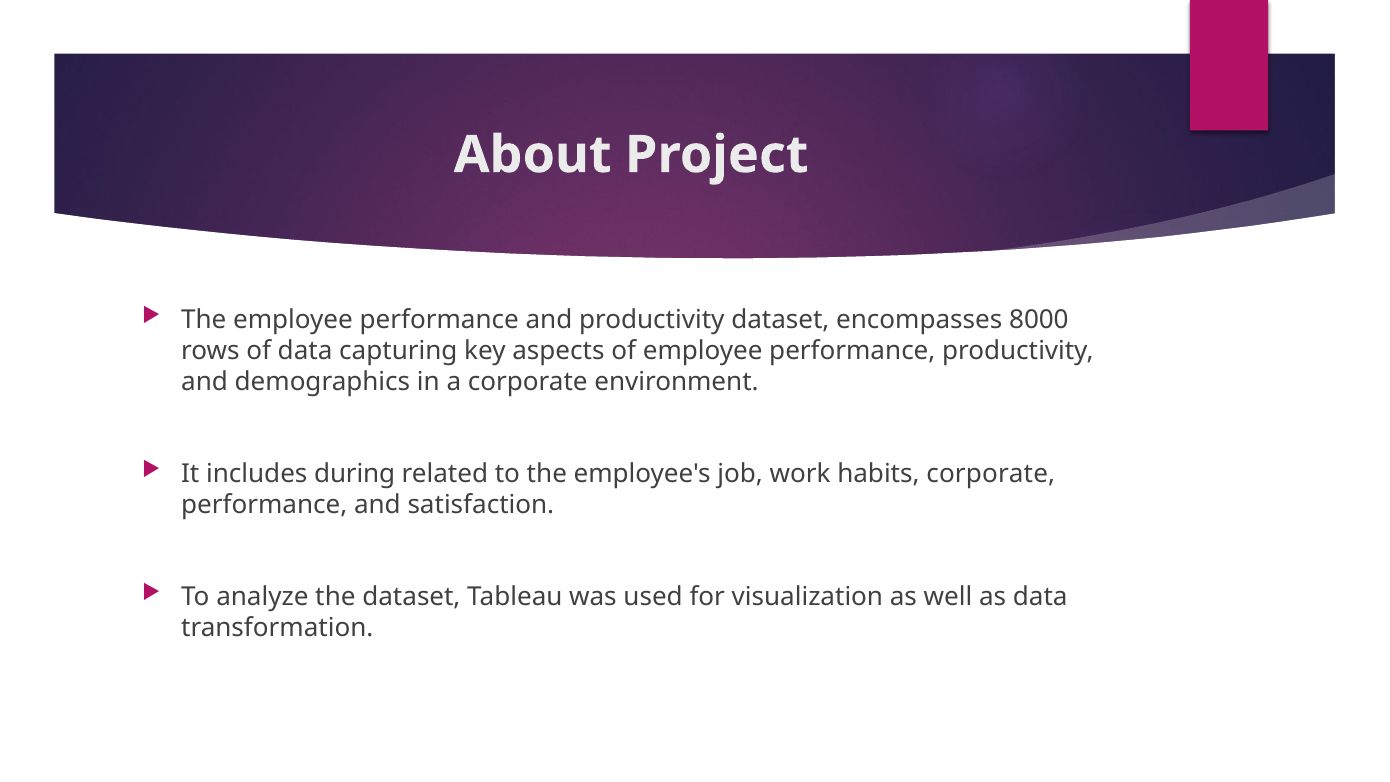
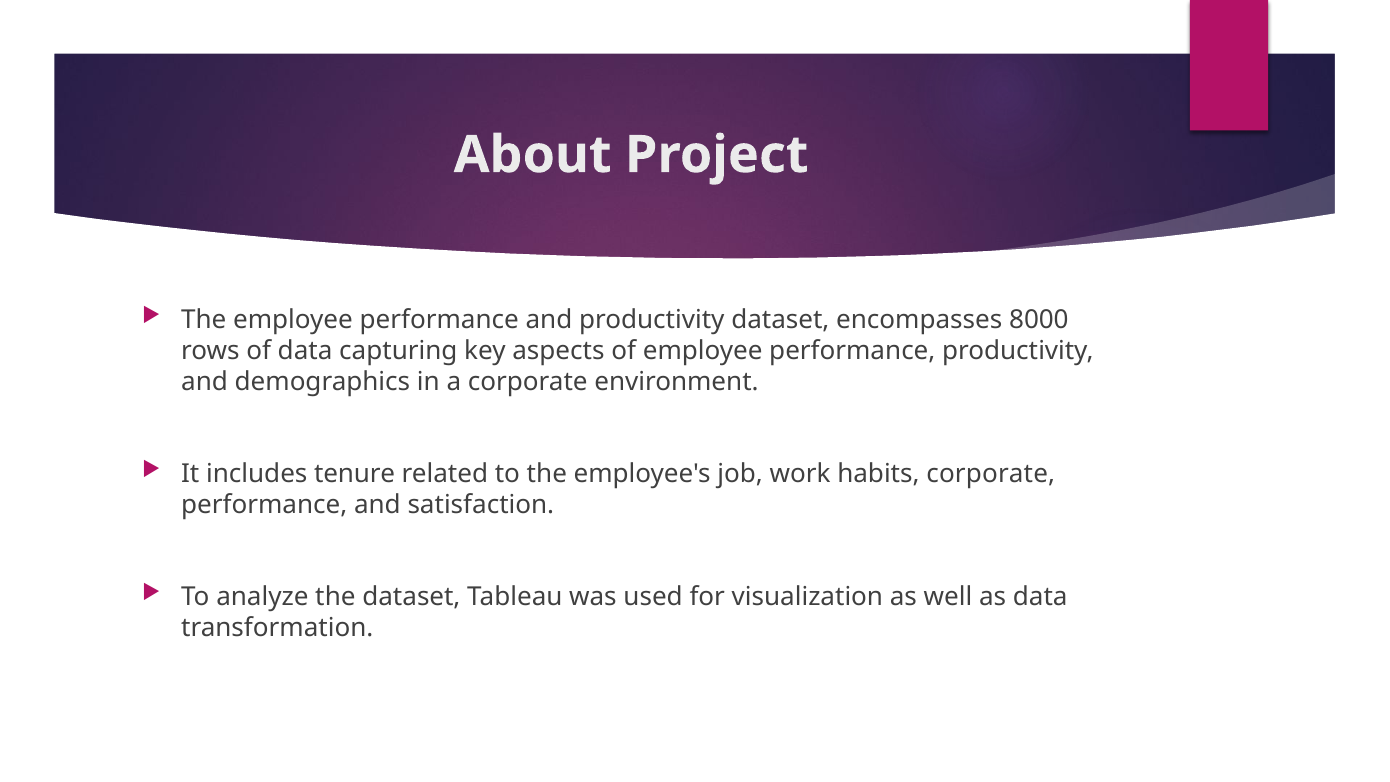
during: during -> tenure (355, 474)
